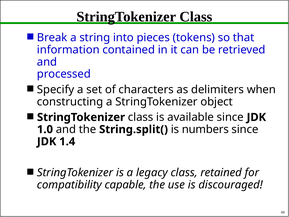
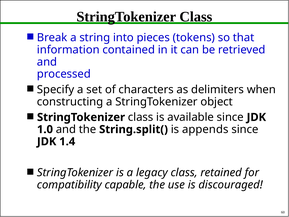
numbers: numbers -> appends (205, 129)
